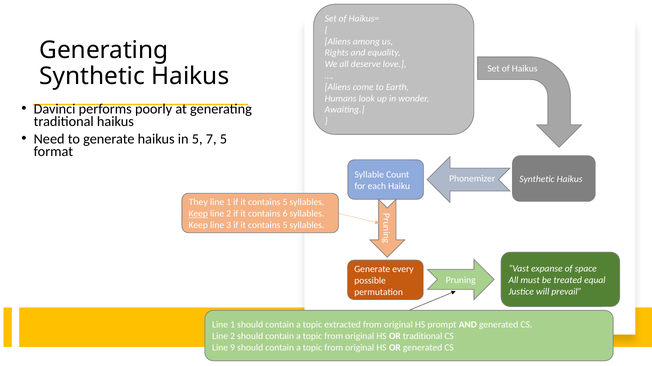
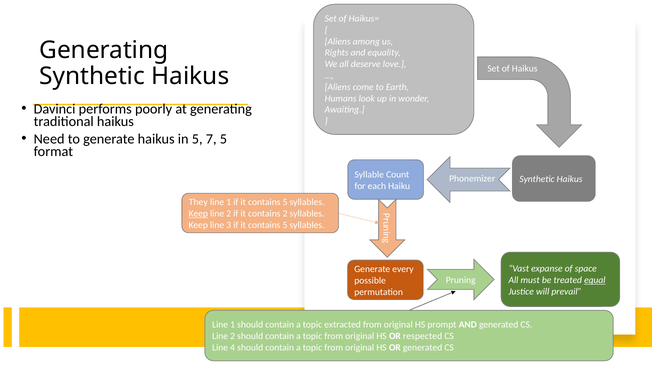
contains 6: 6 -> 2 (285, 214)
equal underline: none -> present (595, 281)
OR traditional: traditional -> respected (423, 337)
9: 9 -> 4 (233, 348)
